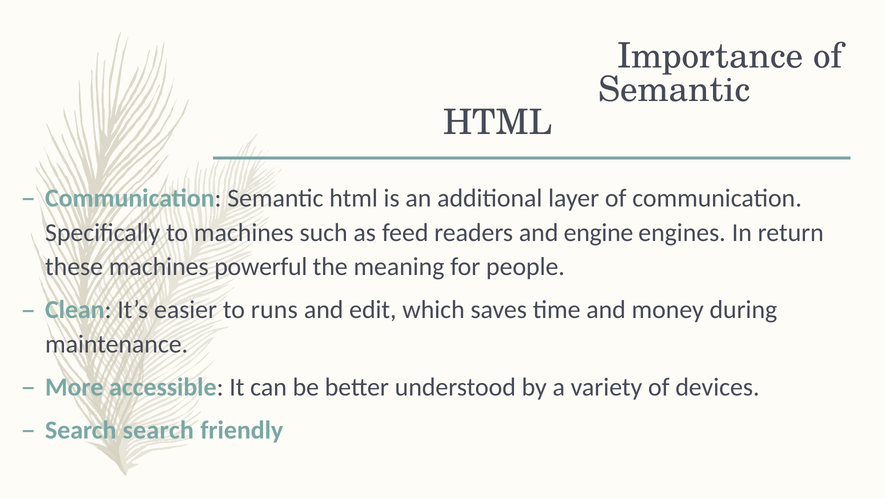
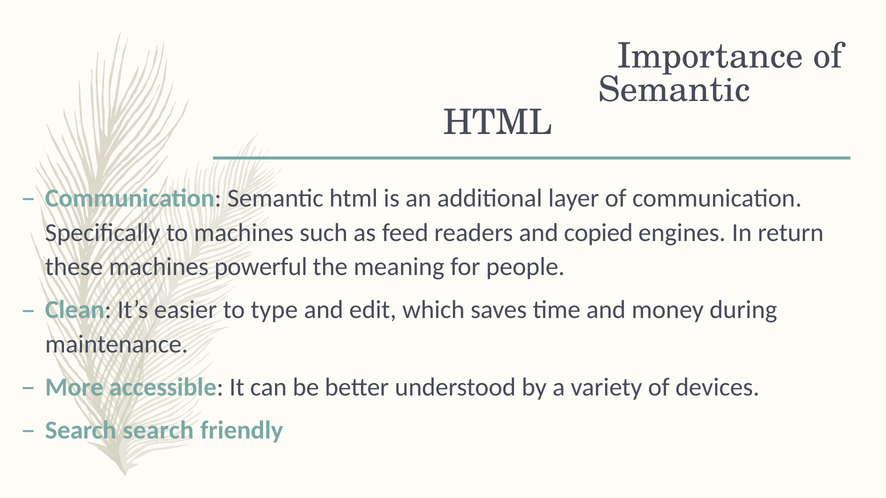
engine: engine -> copied (598, 233)
runs: runs -> type (274, 310)
